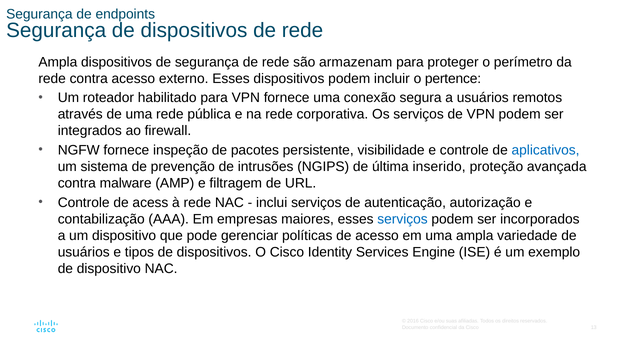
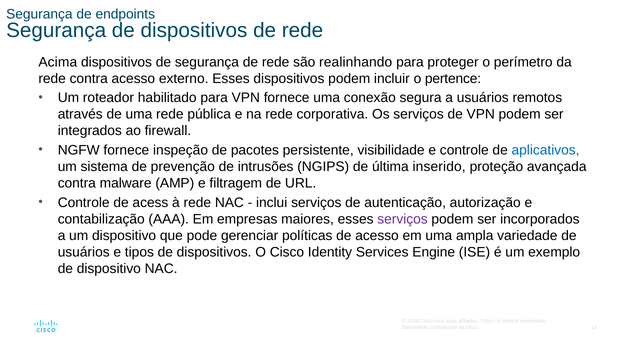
Ampla: Ampla -> Acima (58, 62)
armazenam: armazenam -> realinhando (356, 62)
serviços colour: blue -> purple (403, 219)
